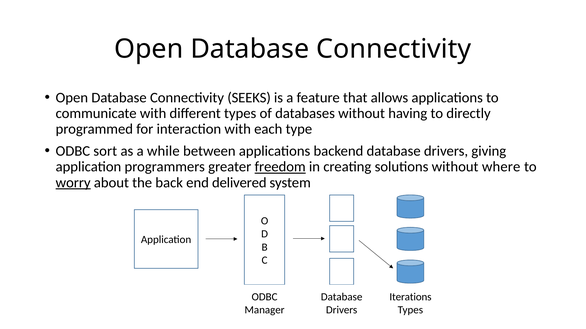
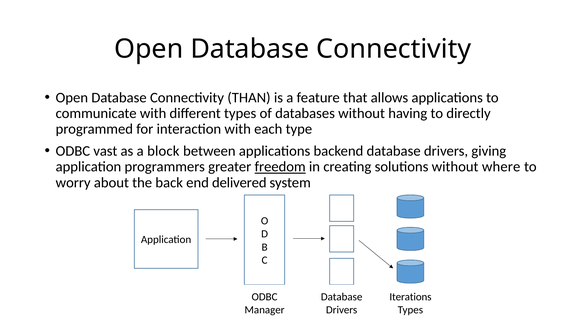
SEEKS: SEEKS -> THAN (249, 98)
sort: sort -> vast (105, 151)
while: while -> block (163, 151)
worry underline: present -> none (73, 183)
